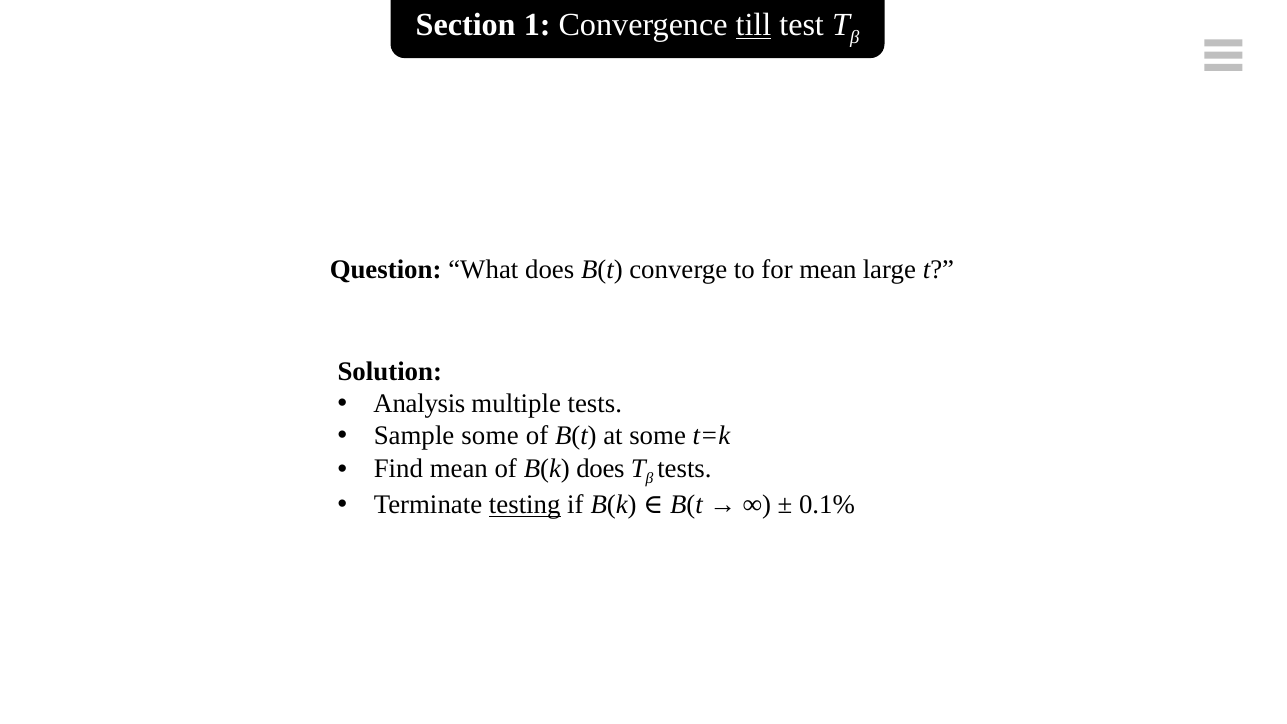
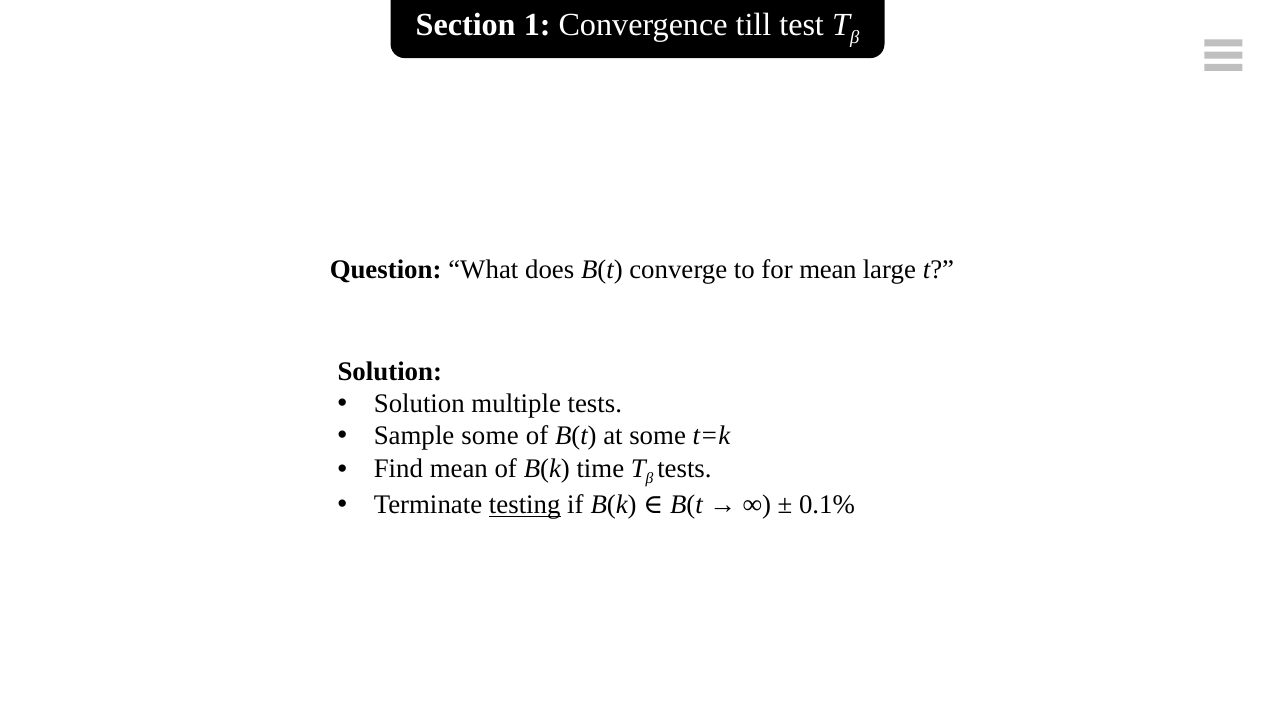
till underline: present -> none (753, 25)
Analysis: Analysis -> Solution (419, 404)
B(k does: does -> time (600, 468)
